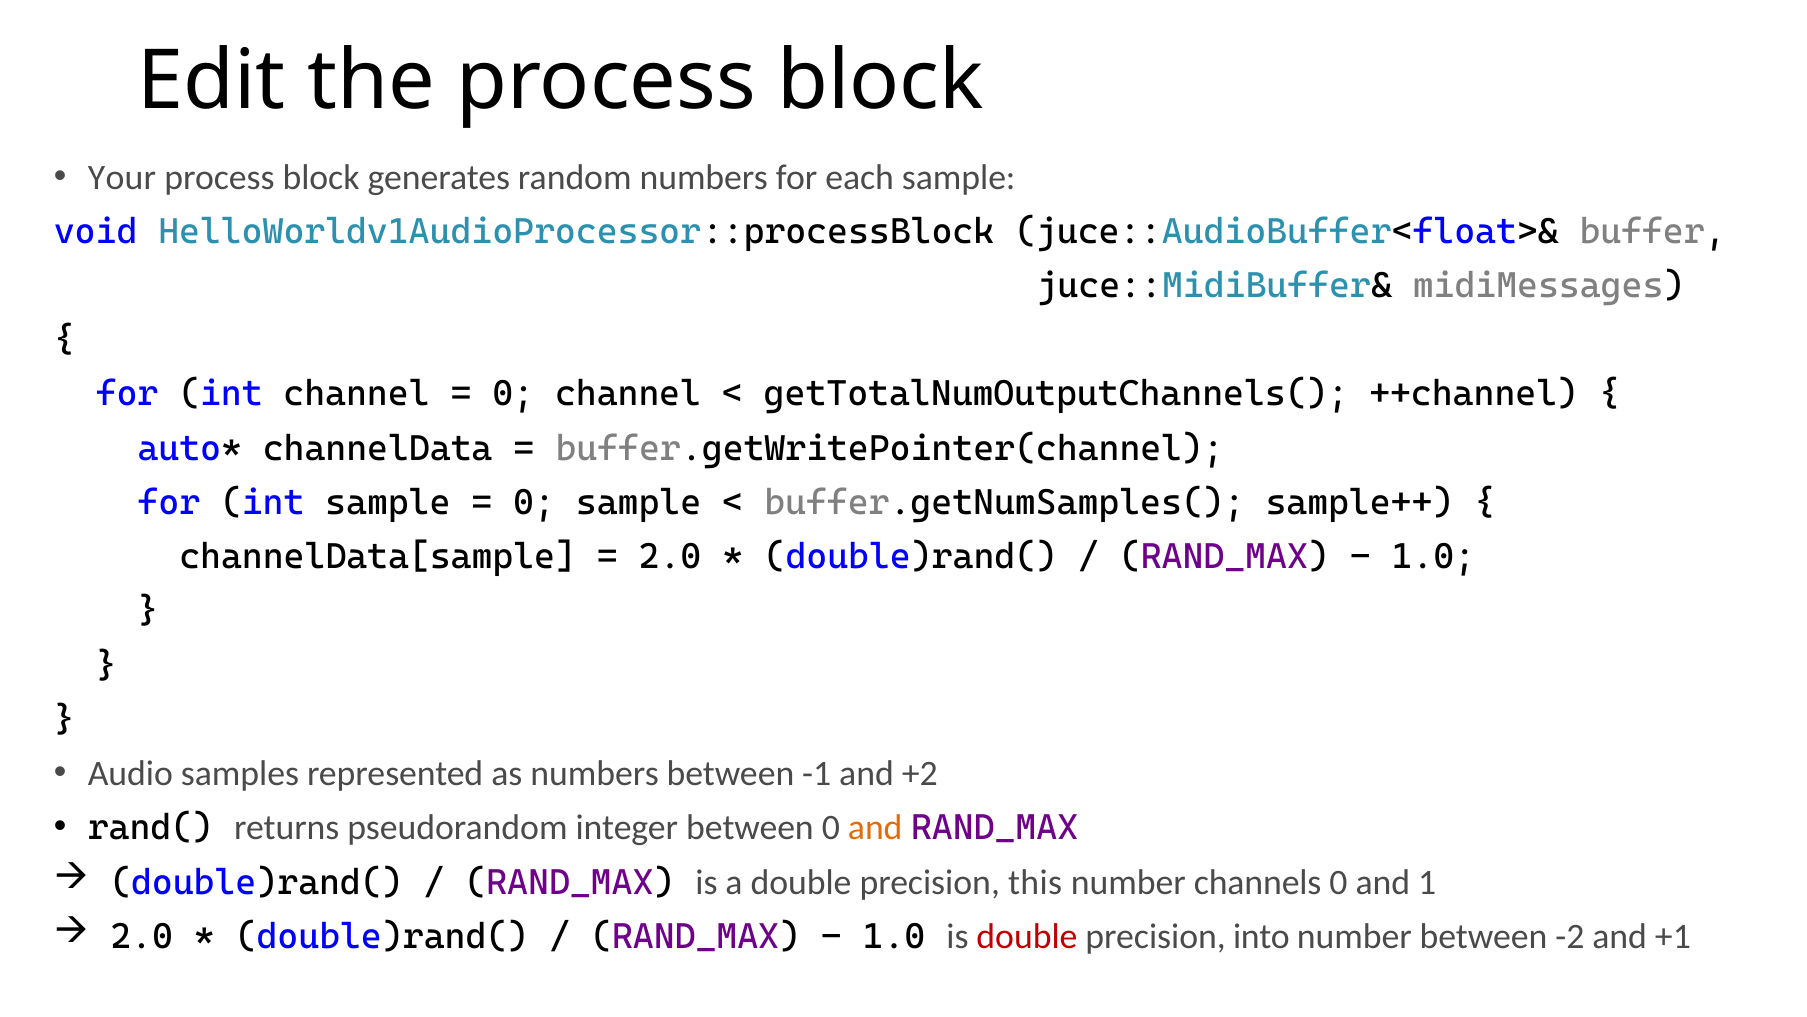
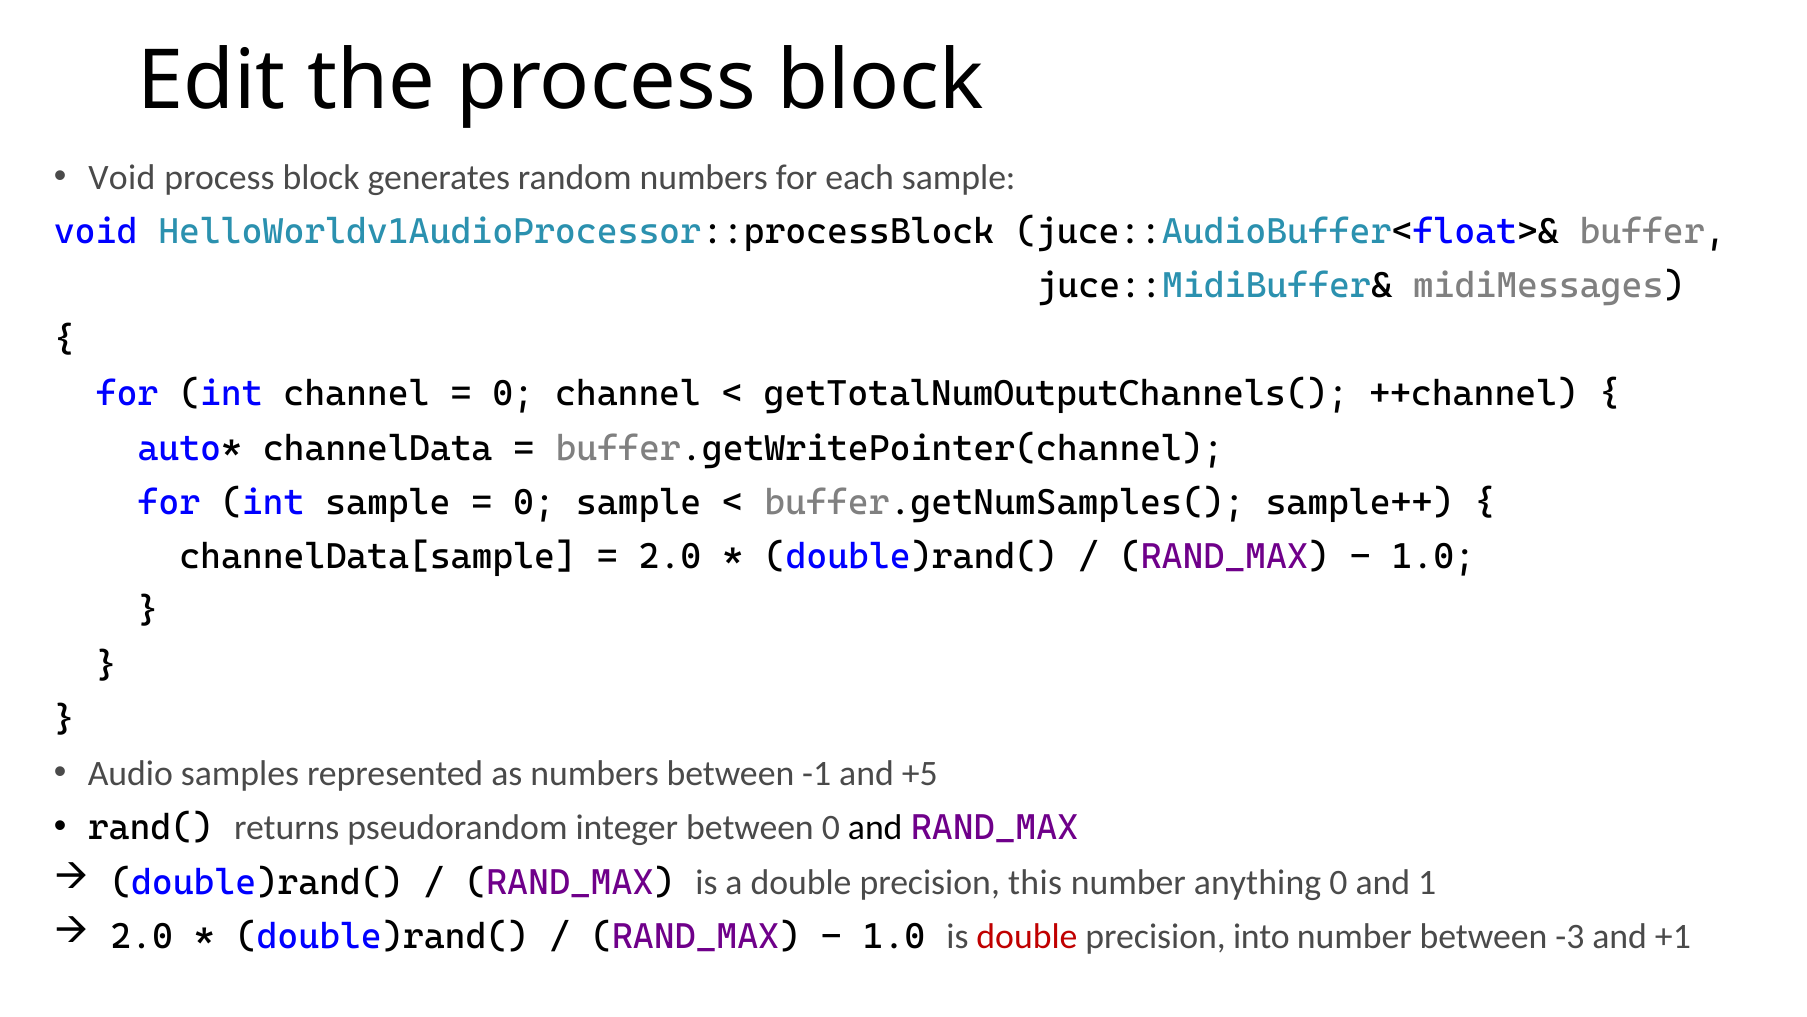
Your: Your -> Void (122, 177)
+2: +2 -> +5 (920, 773)
and colour: orange -> black (875, 828)
channels: channels -> anything (1258, 882)
-2: -2 -> -3 (1570, 936)
